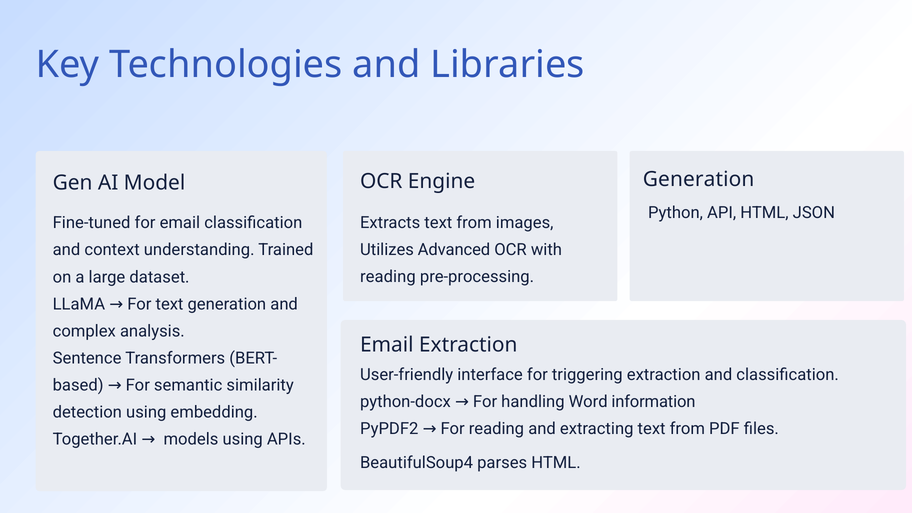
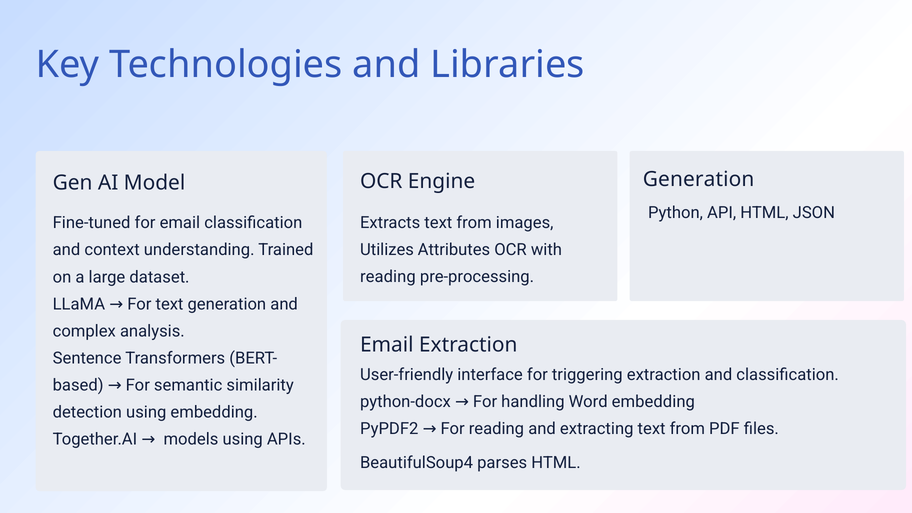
Advanced: Advanced -> Attributes (454, 250)
Word information: information -> embedding (653, 402)
